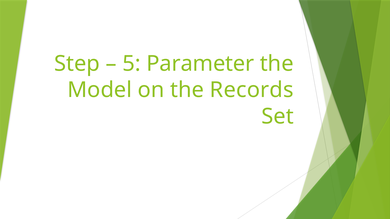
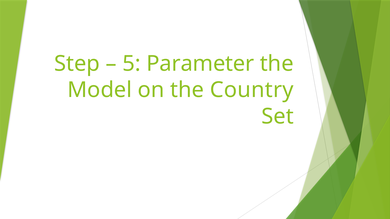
Records: Records -> Country (252, 90)
